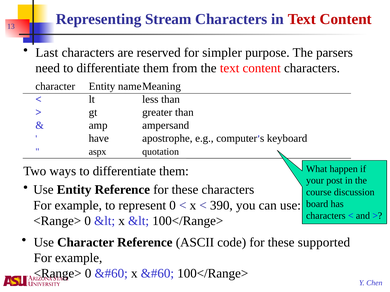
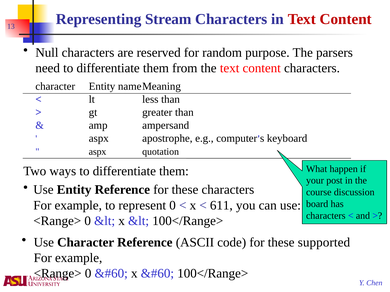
Last: Last -> Null (47, 53)
simpler: simpler -> random (222, 53)
have: have -> aspx (99, 139)
390: 390 -> 611 (221, 206)
